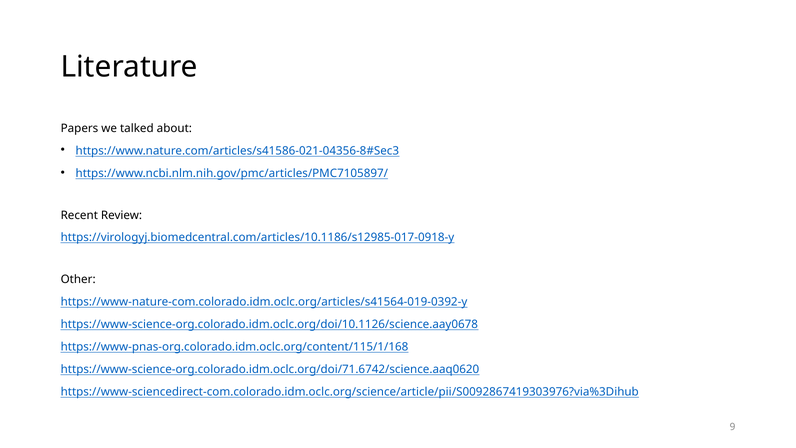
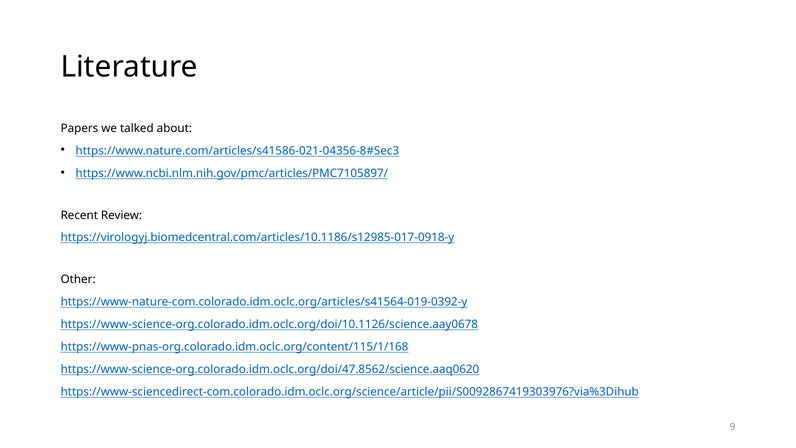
https://www-science-org.colorado.idm.oclc.org/doi/71.6742/science.aaq0620: https://www-science-org.colorado.idm.oclc.org/doi/71.6742/science.aaq0620 -> https://www-science-org.colorado.idm.oclc.org/doi/47.8562/science.aaq0620 (270, 369)
